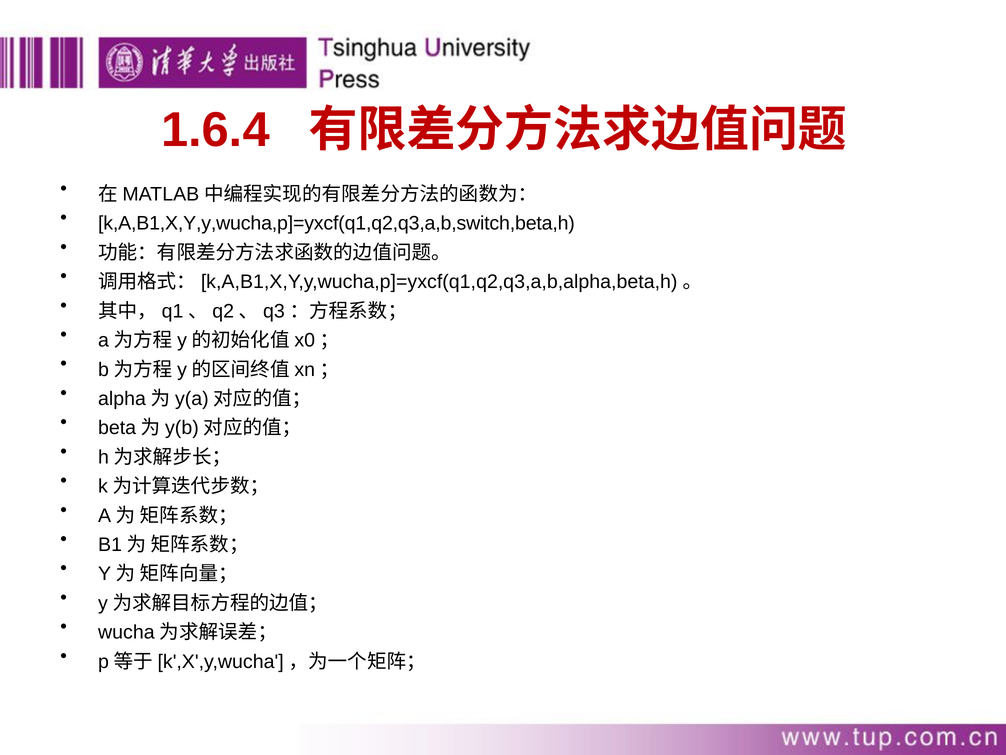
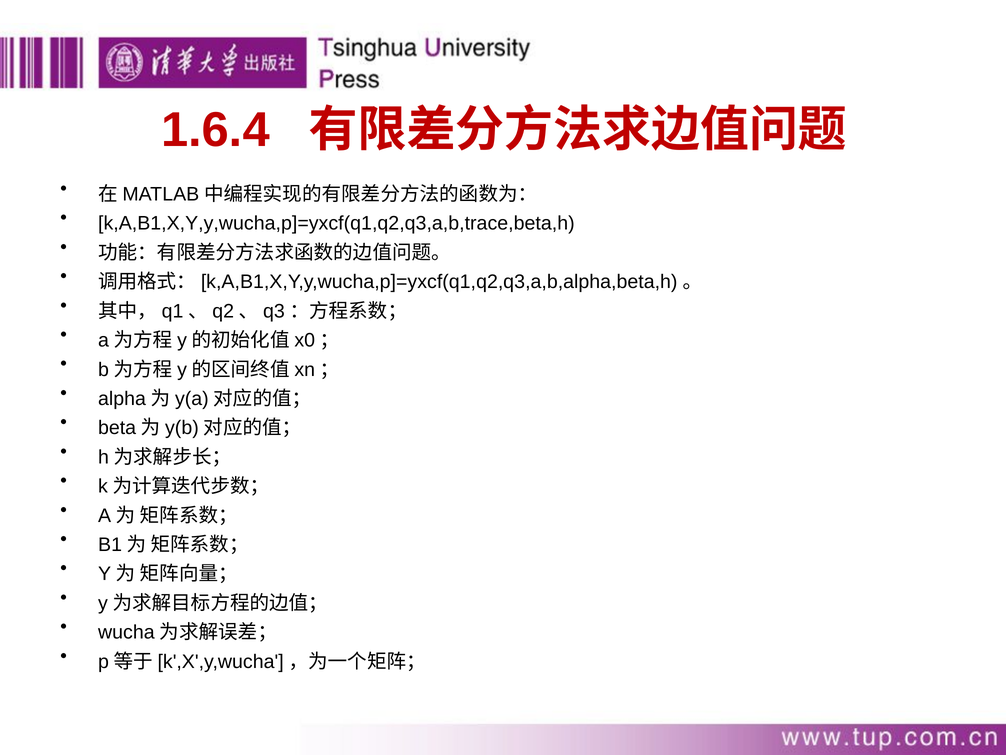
k,A,B1,X,Y,y,wucha,p]=yxcf(q1,q2,q3,a,b,switch,beta,h: k,A,B1,X,Y,y,wucha,p]=yxcf(q1,q2,q3,a,b,switch,beta,h -> k,A,B1,X,Y,y,wucha,p]=yxcf(q1,q2,q3,a,b,trace,beta,h (336, 223)
